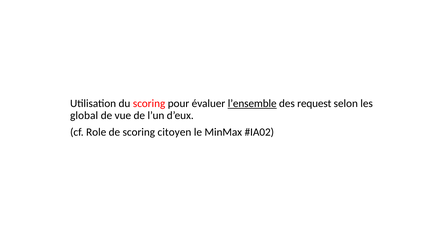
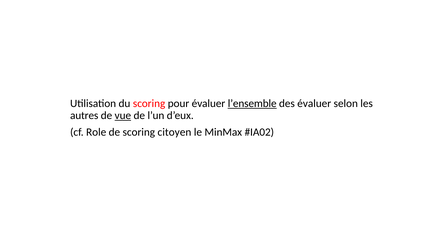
des request: request -> évaluer (314, 103)
global: global -> autres (84, 115)
vue underline: none -> present (123, 115)
